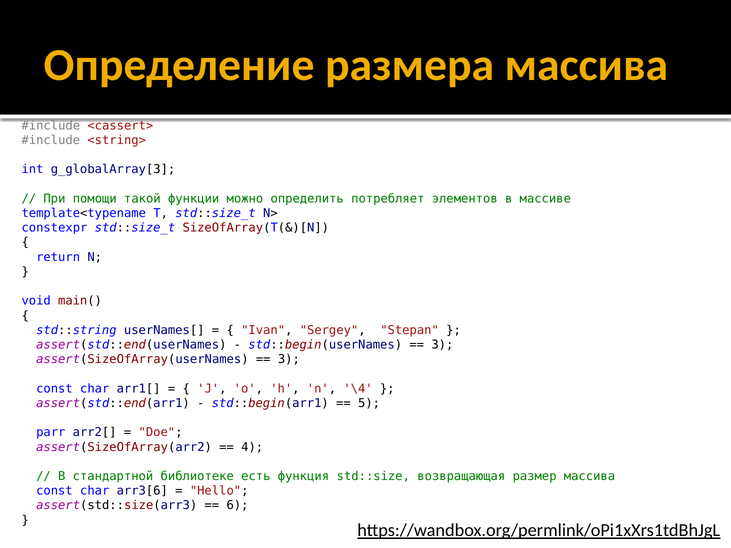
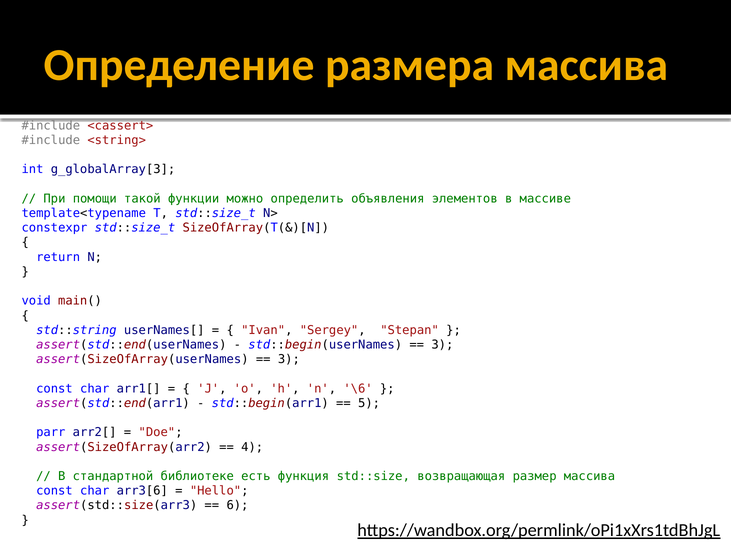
потребляет: потребляет -> объявления (388, 199)
\4: \4 -> \6 (358, 389)
